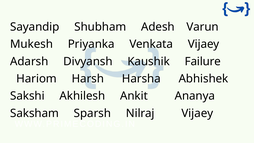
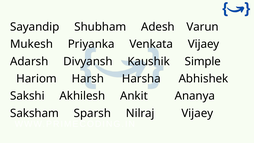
Failure: Failure -> Simple (203, 61)
